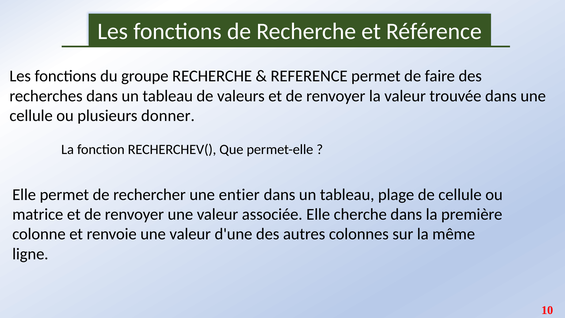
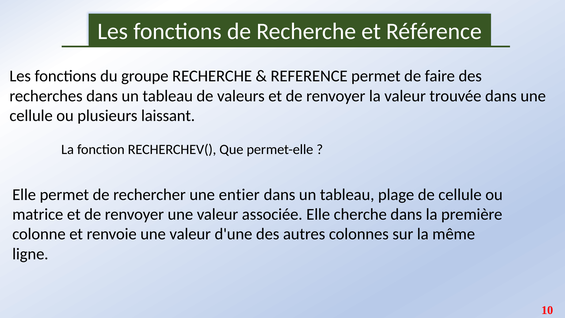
donner: donner -> laissant (168, 116)
